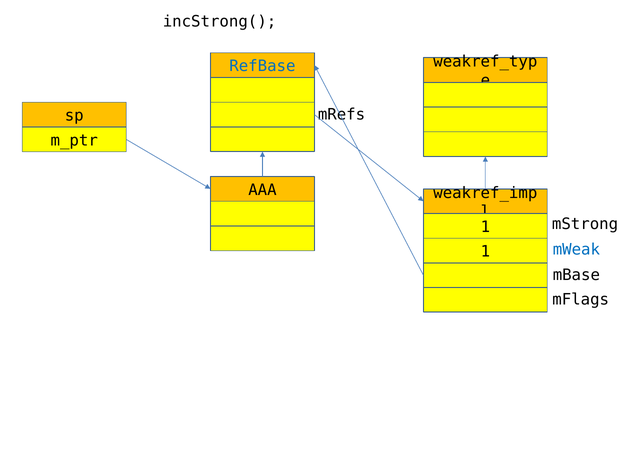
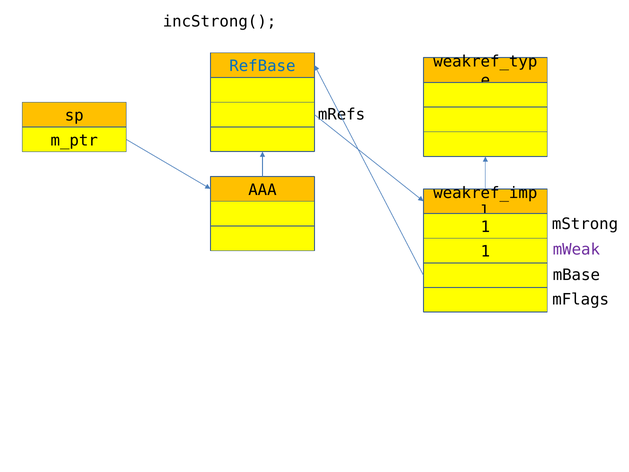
mWeak colour: blue -> purple (576, 249)
